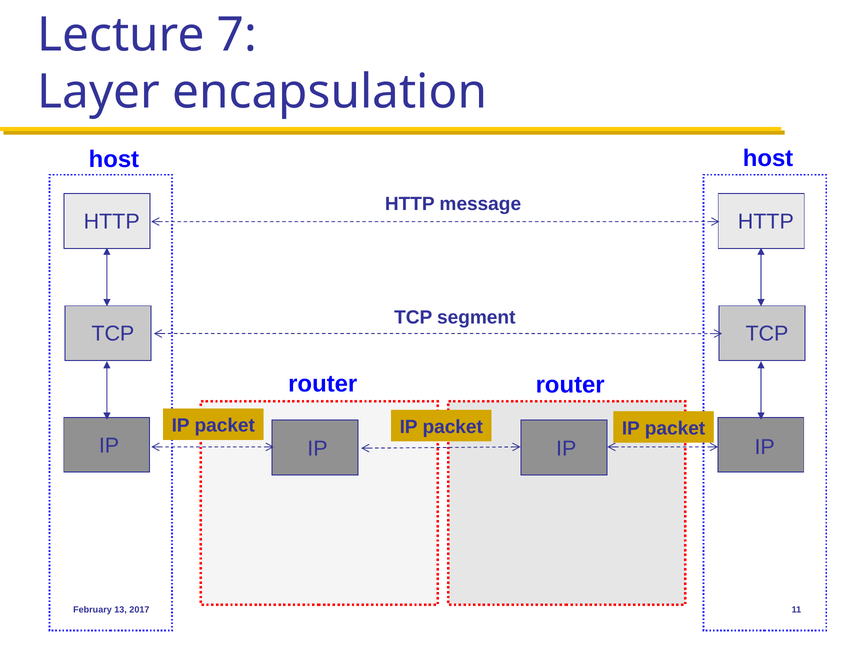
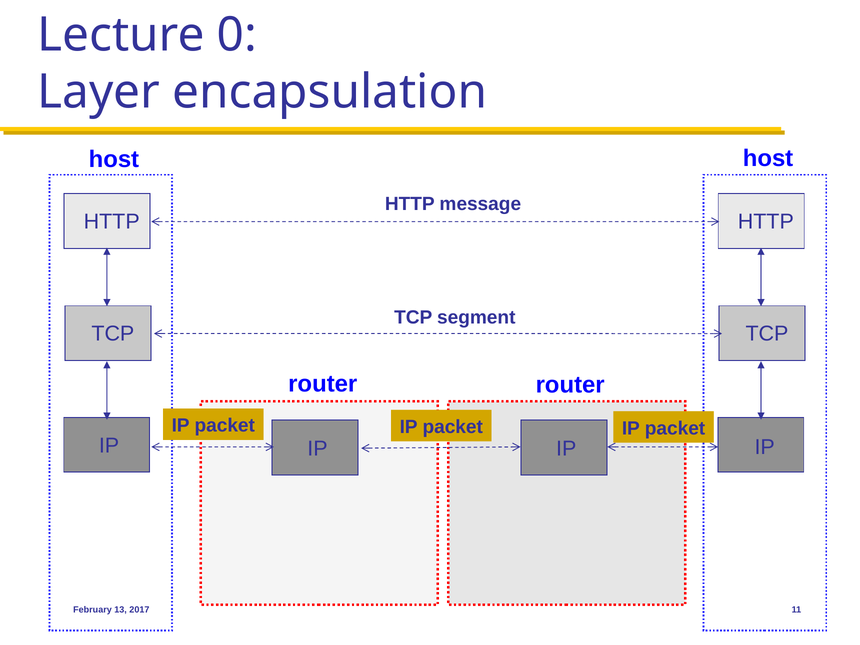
7: 7 -> 0 (237, 35)
